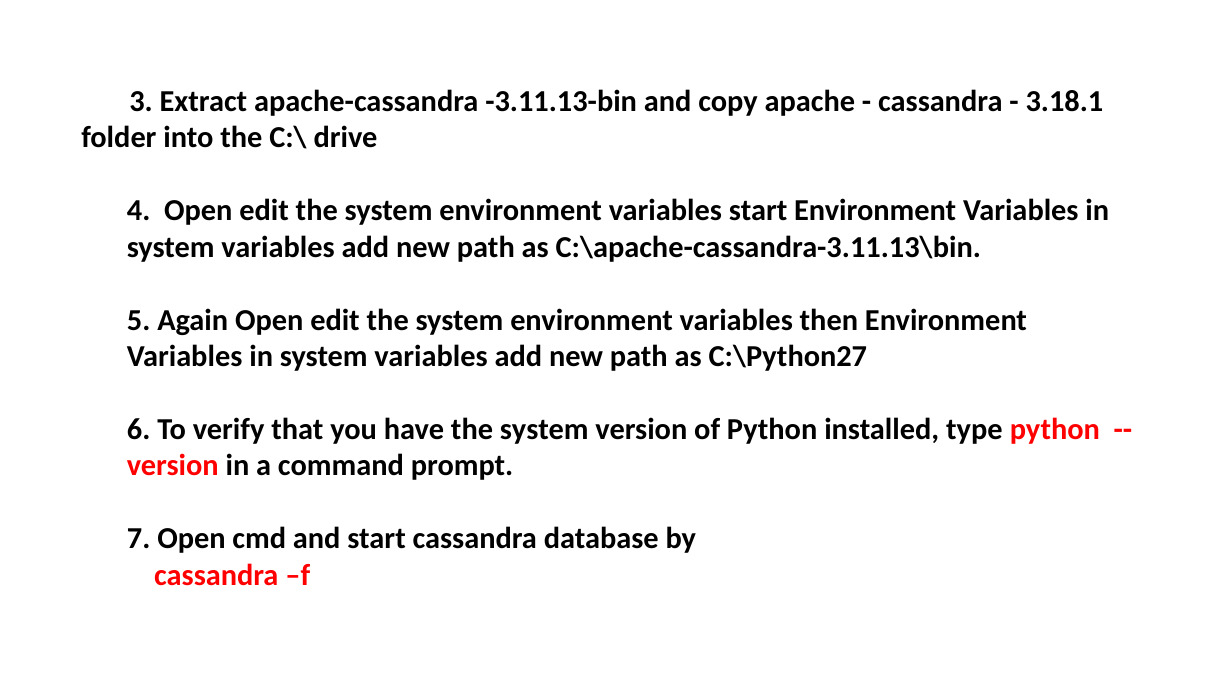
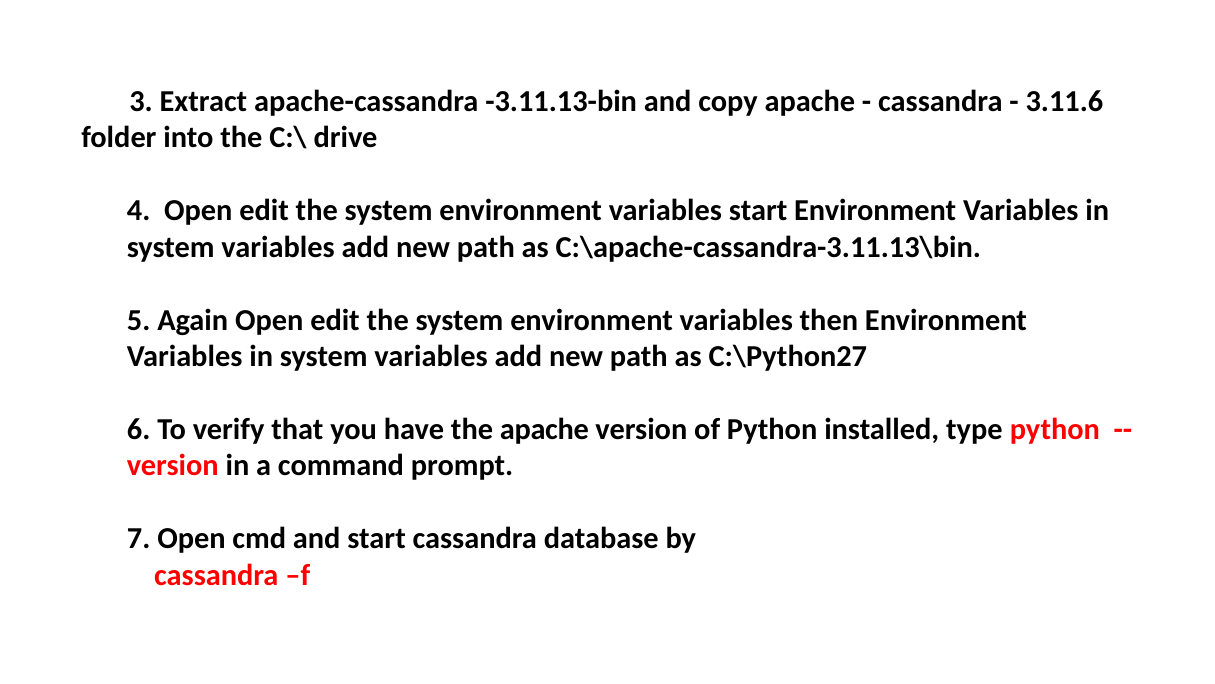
3.18.1: 3.18.1 -> 3.11.6 (1064, 101)
have the system: system -> apache (544, 429)
